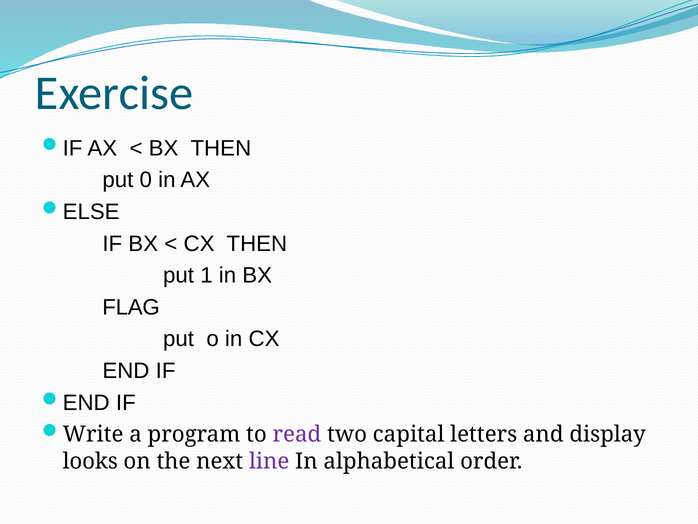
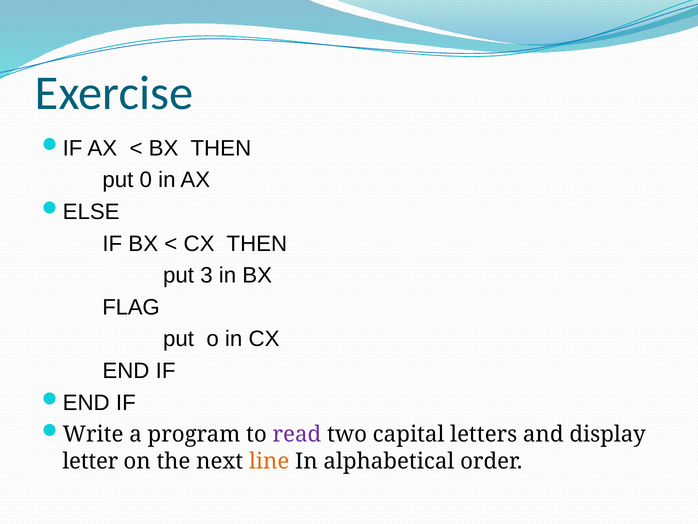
1: 1 -> 3 (206, 275)
looks: looks -> letter (90, 461)
line colour: purple -> orange (269, 461)
